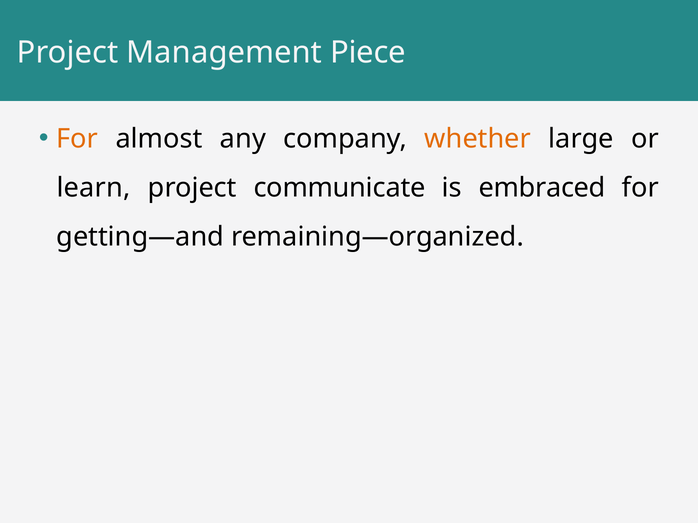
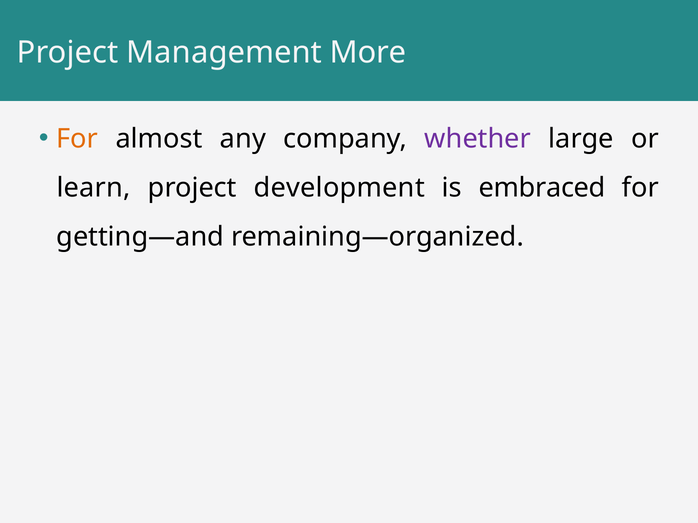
Piece: Piece -> More (368, 53)
whether colour: orange -> purple (478, 139)
communicate: communicate -> development (339, 188)
